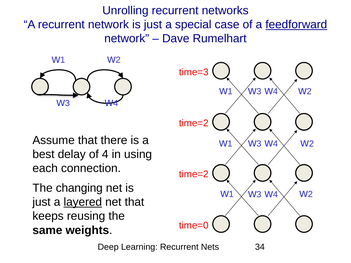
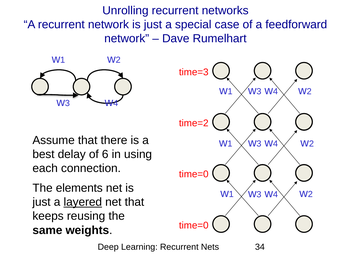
feedforward underline: present -> none (296, 25)
of 4: 4 -> 6 (105, 154)
time=2: time=2 -> time=0 (194, 174)
changing: changing -> elements (79, 188)
